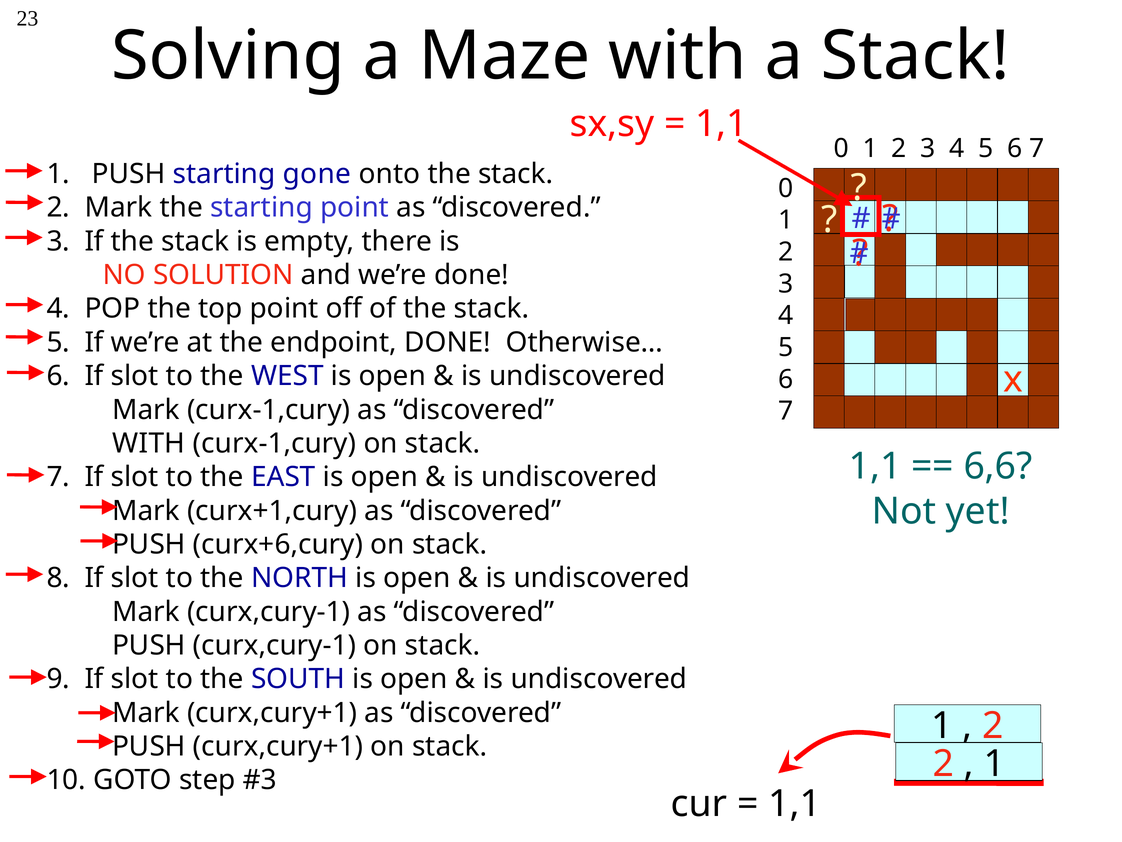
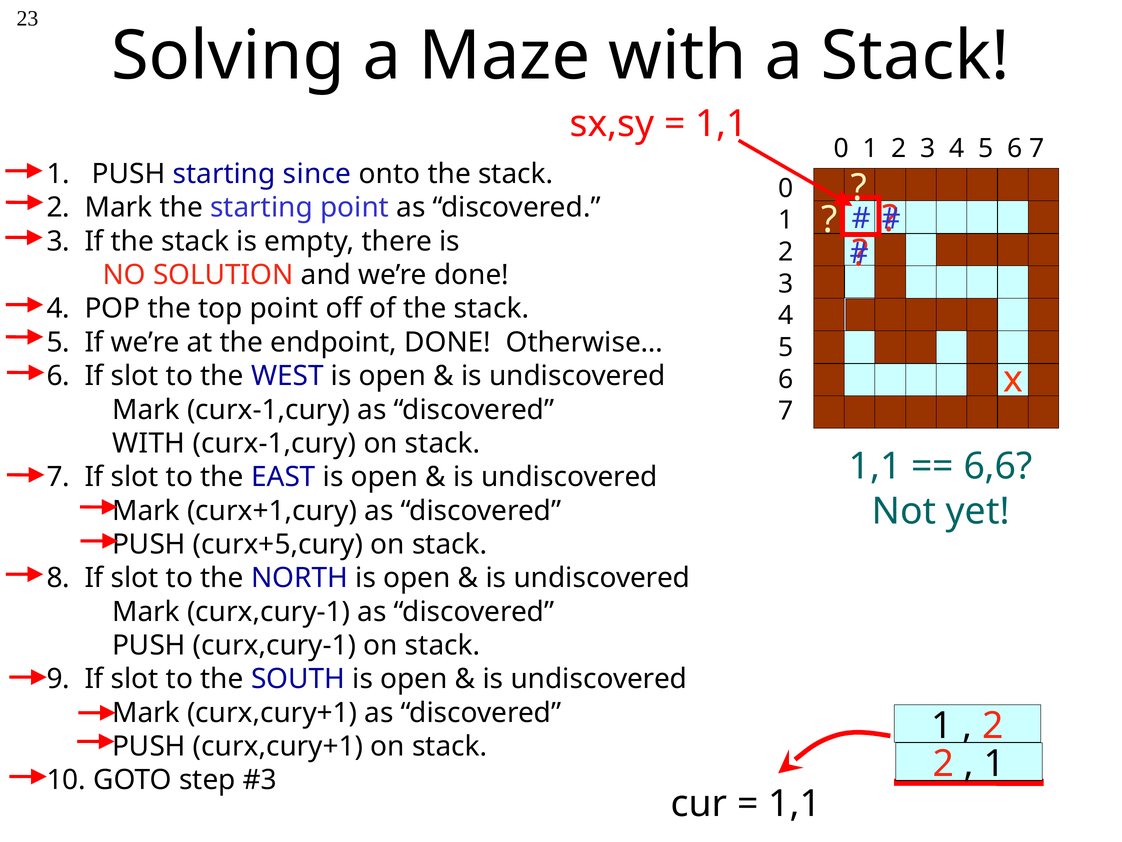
gone: gone -> since (317, 174)
curx+6,cury: curx+6,cury -> curx+5,cury (278, 544)
